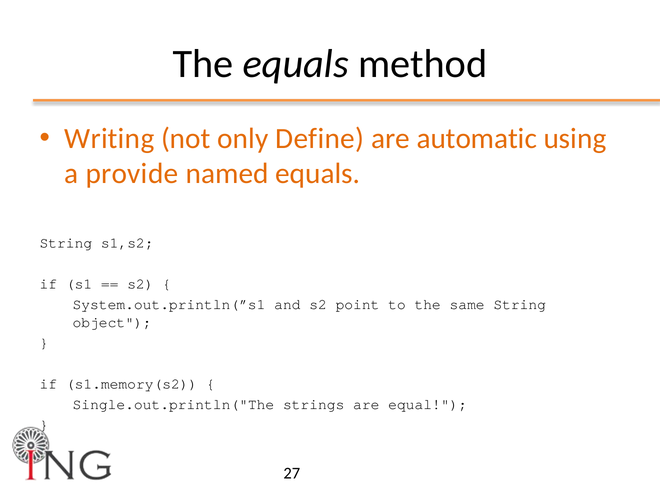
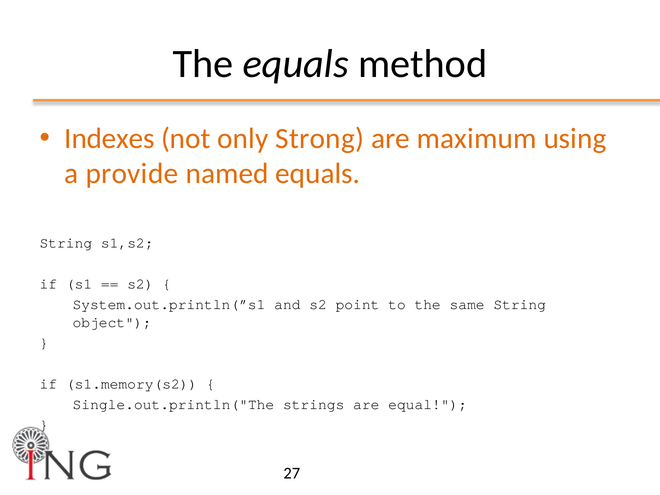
Writing: Writing -> Indexes (110, 138)
Define: Define -> Strong (320, 138)
automatic: automatic -> maximum (477, 138)
